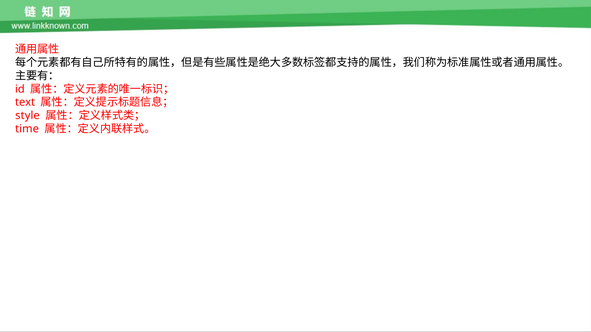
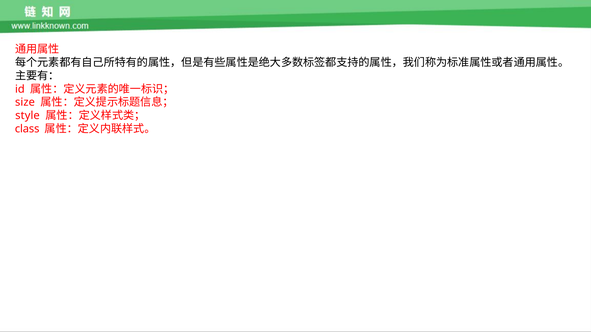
text: text -> size (25, 102)
time: time -> class (27, 129)
